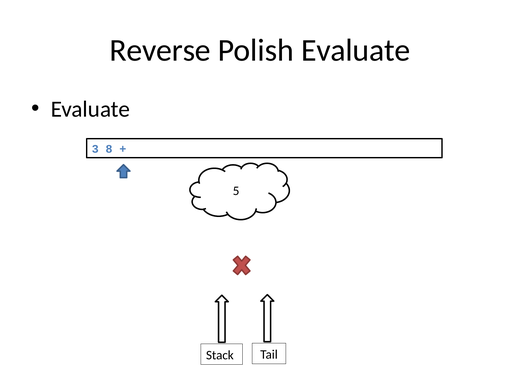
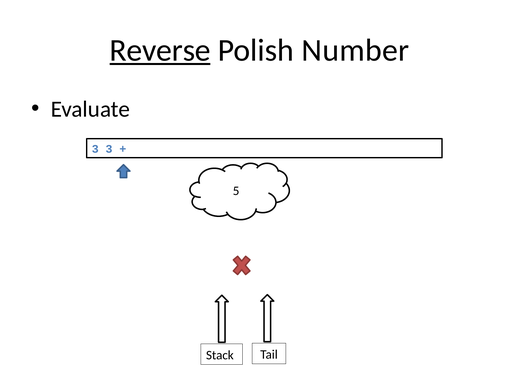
Reverse underline: none -> present (160, 50)
Polish Evaluate: Evaluate -> Number (355, 50)
3 8: 8 -> 3 (109, 149)
